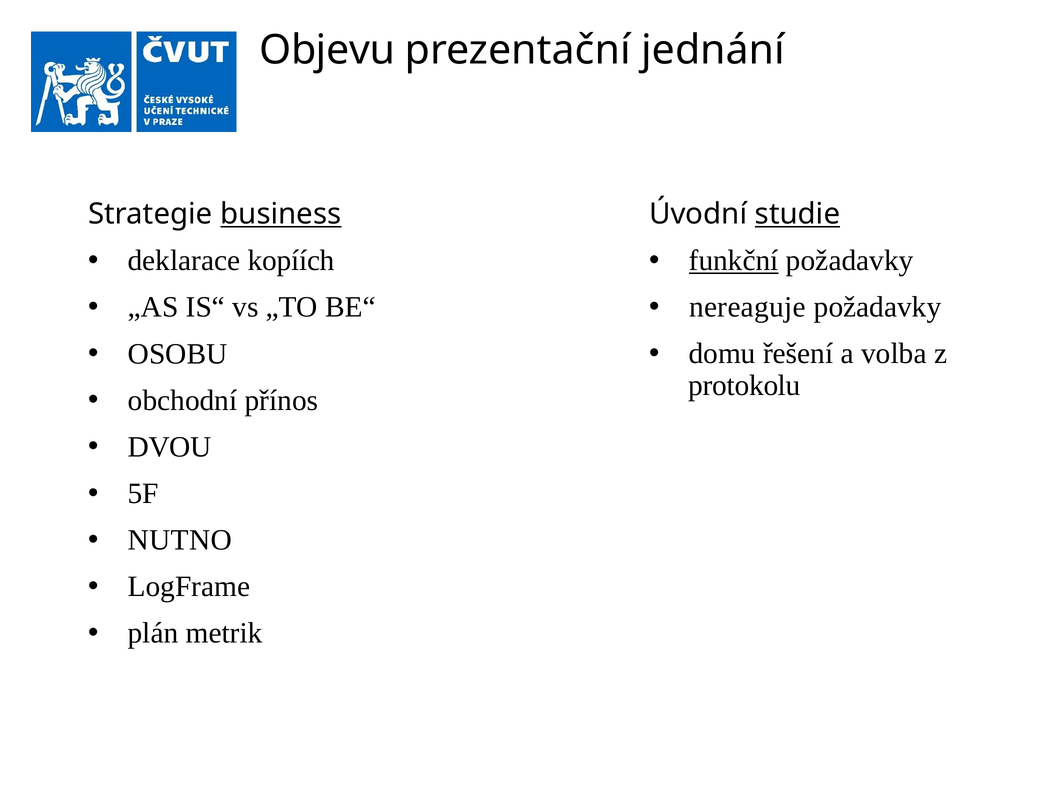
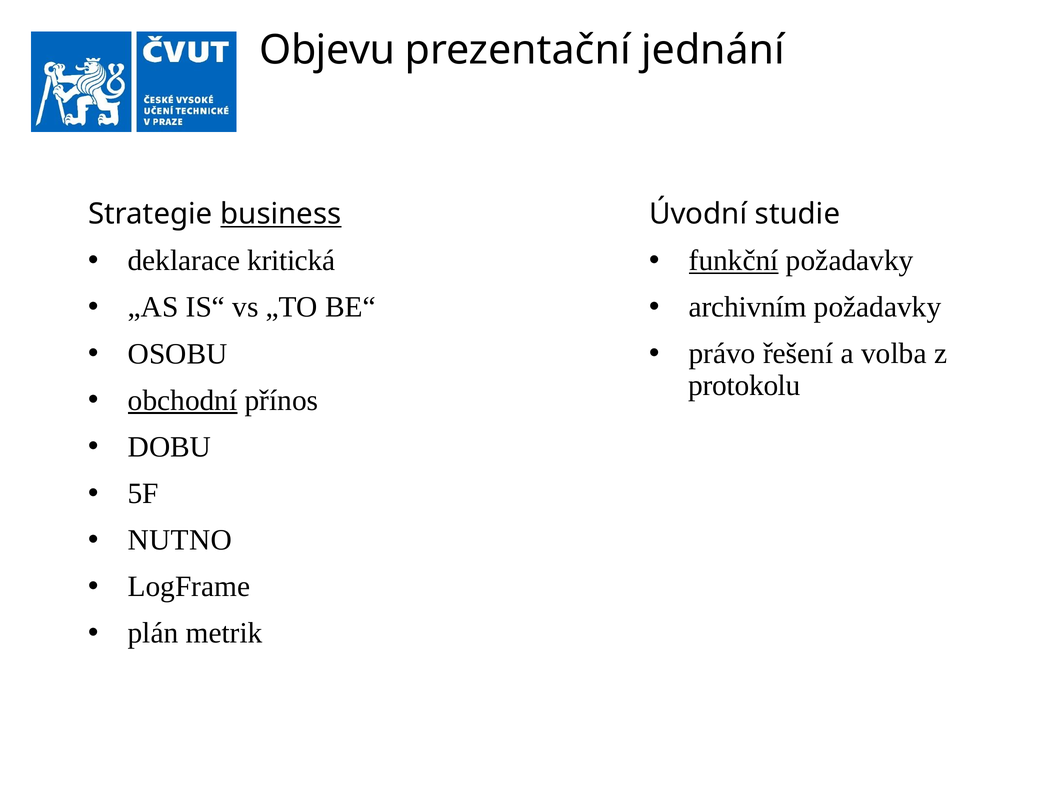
studie underline: present -> none (798, 214)
kopíích: kopíích -> kritická (291, 260)
nereaguje: nereaguje -> archivním (748, 307)
domu: domu -> právo (722, 353)
obchodní underline: none -> present (183, 400)
DVOU: DVOU -> DOBU (169, 447)
